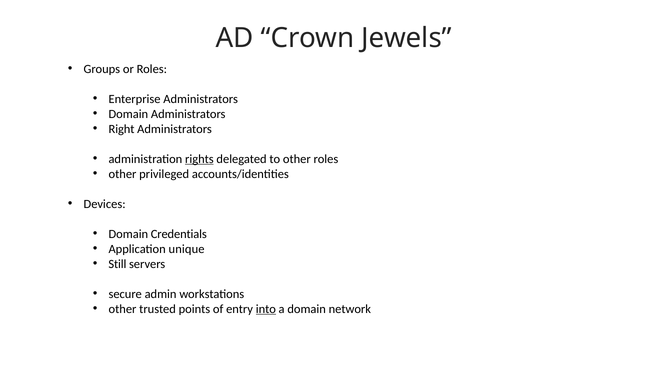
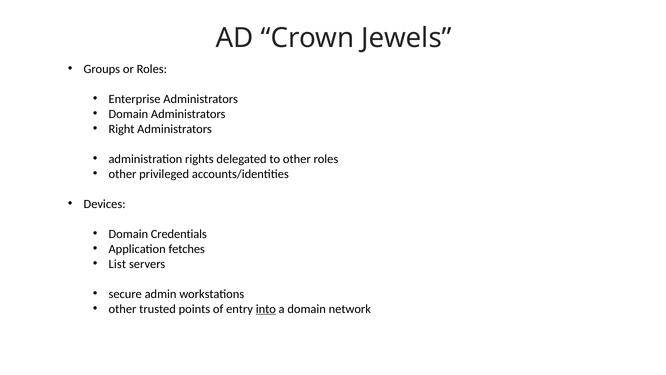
rights underline: present -> none (199, 159)
unique: unique -> fetches (187, 249)
Still: Still -> List (117, 264)
